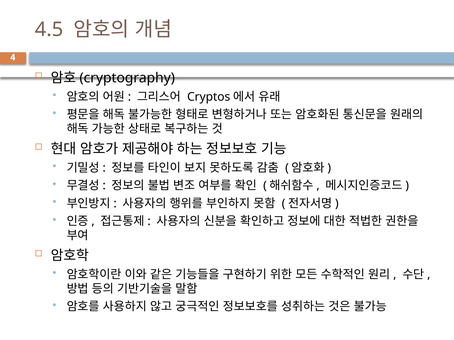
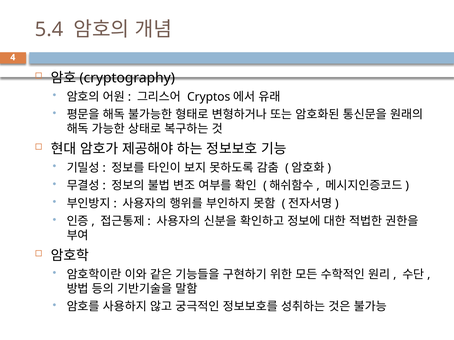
4.5: 4.5 -> 5.4 (49, 30)
